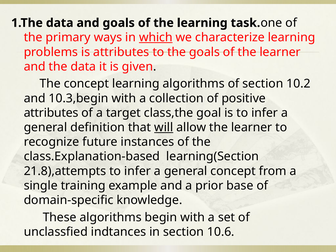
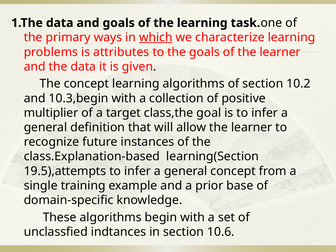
attributes: attributes -> multiplier (51, 113)
will underline: present -> none (164, 127)
21.8),attempts: 21.8),attempts -> 19.5),attempts (65, 171)
